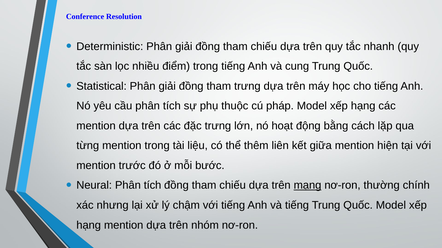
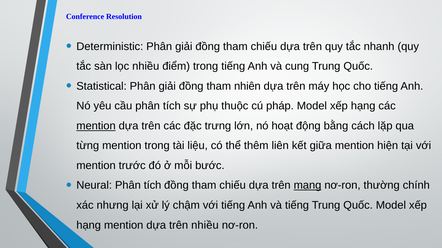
tham trưng: trưng -> nhiên (247, 86)
mention underline: none -> present (96, 126)
trên nhóm: nhóm -> nhiều (205, 226)
